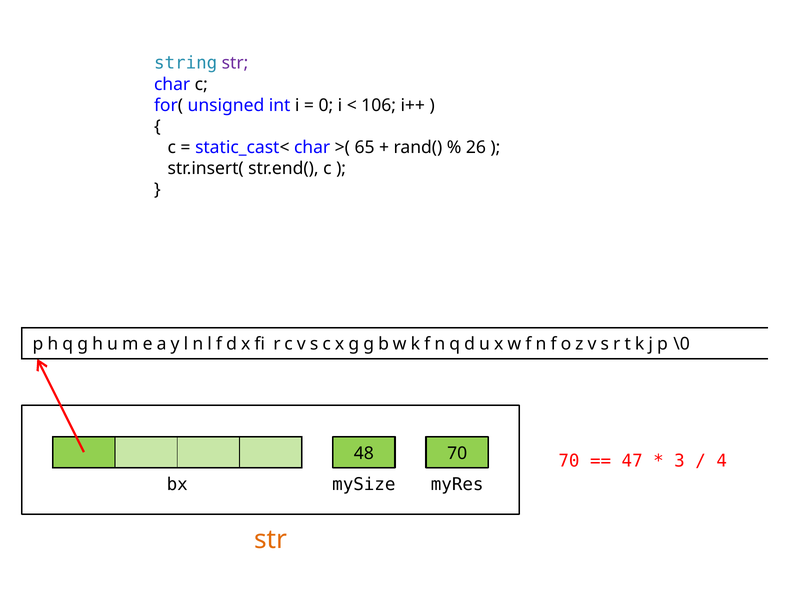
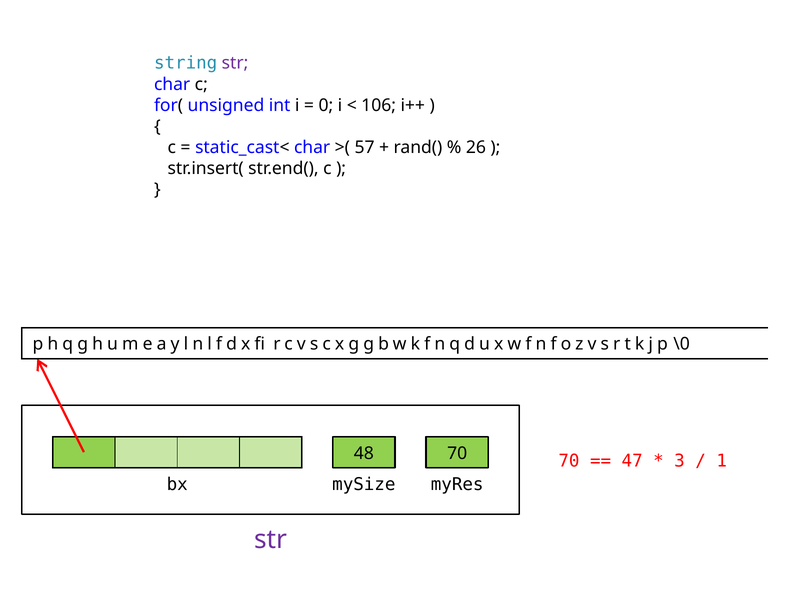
65: 65 -> 57 (365, 147)
4: 4 -> 1 (722, 461)
str colour: orange -> purple (271, 539)
